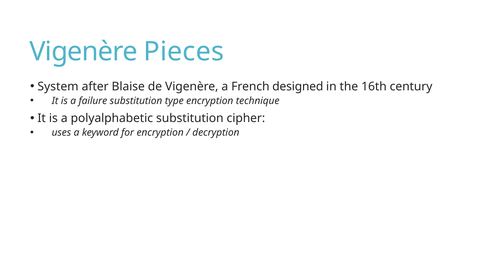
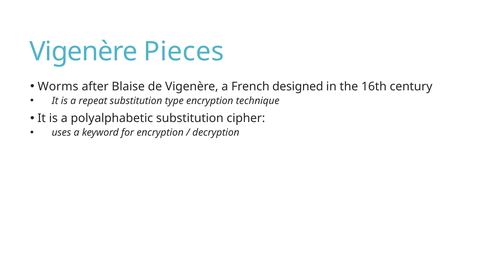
System: System -> Worms (58, 87)
failure: failure -> repeat (93, 101)
